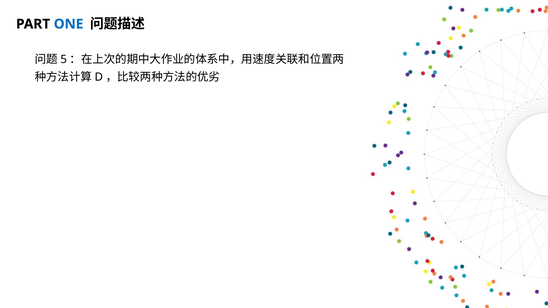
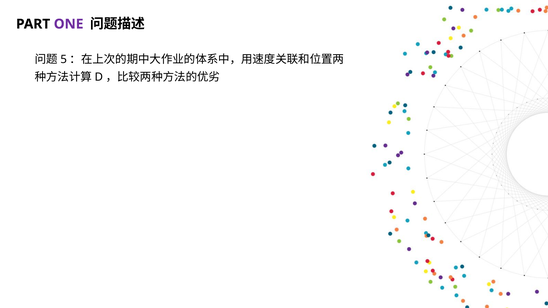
ONE colour: blue -> purple (69, 24)
